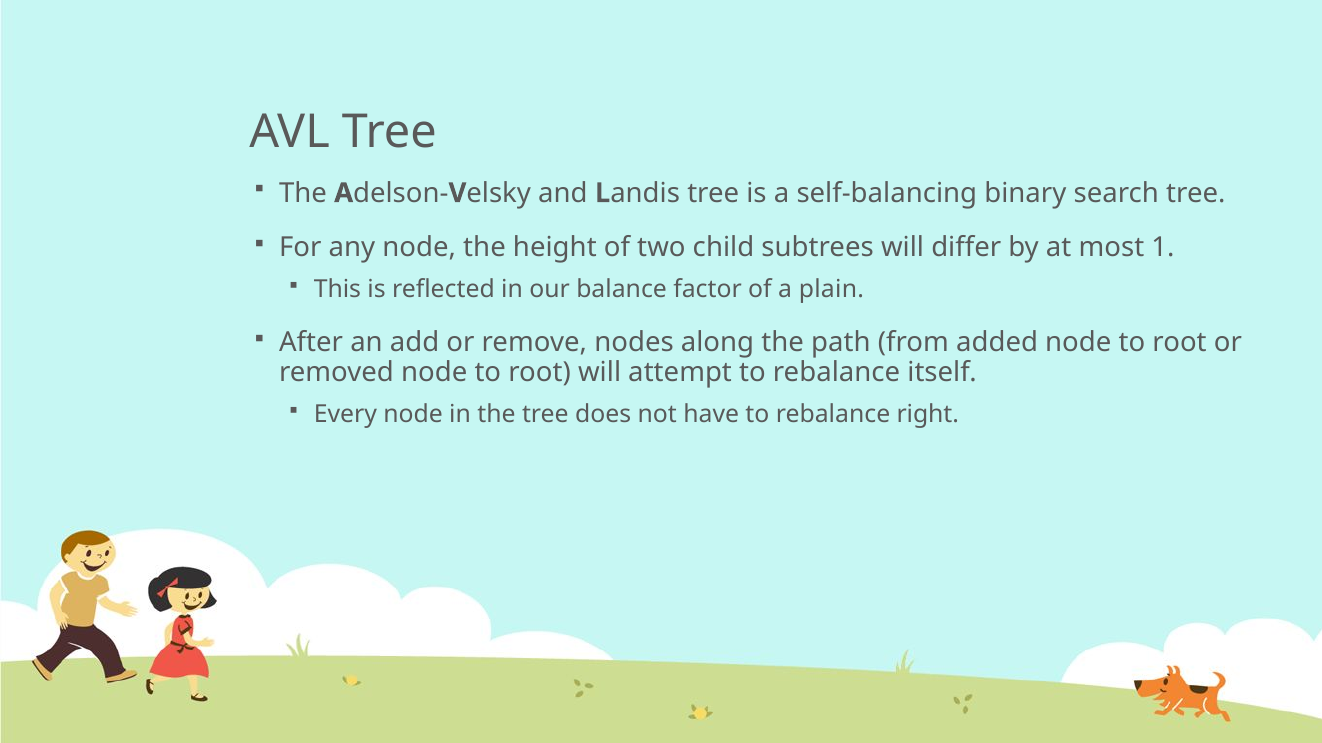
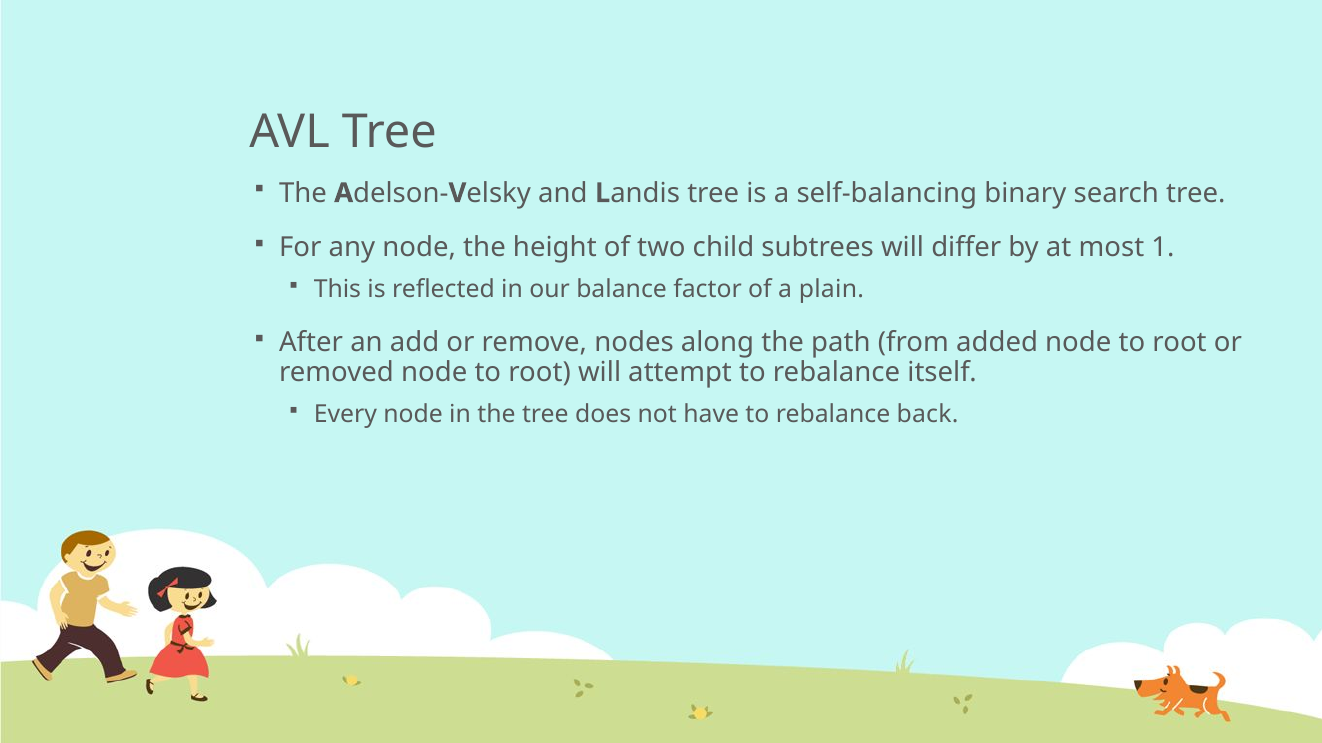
right: right -> back (928, 415)
